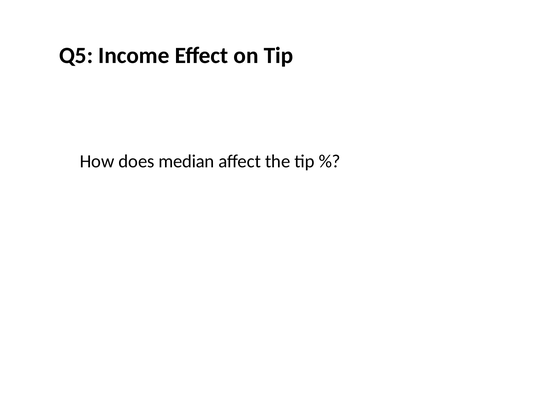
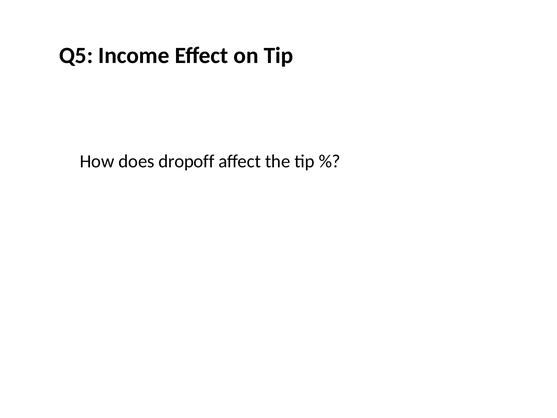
median: median -> dropoff (187, 161)
